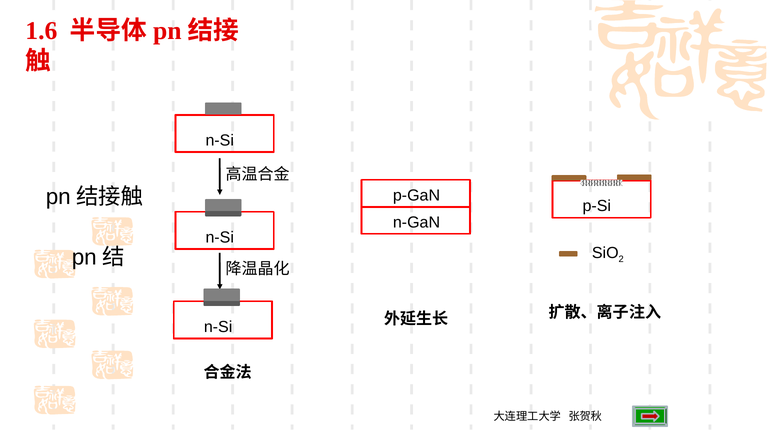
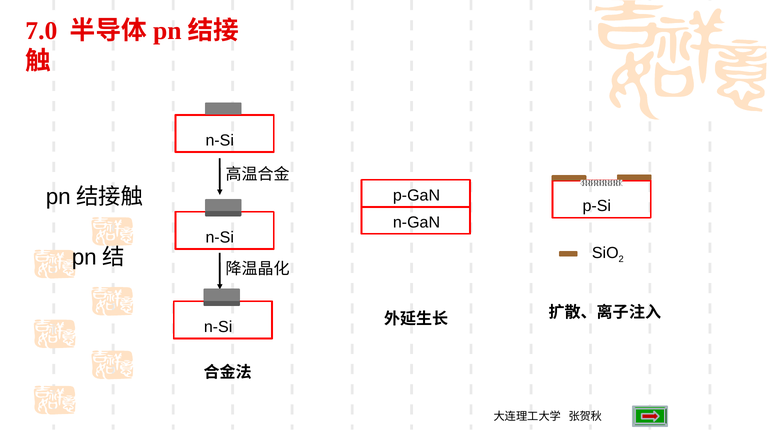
1.6: 1.6 -> 7.0 (41, 31)
